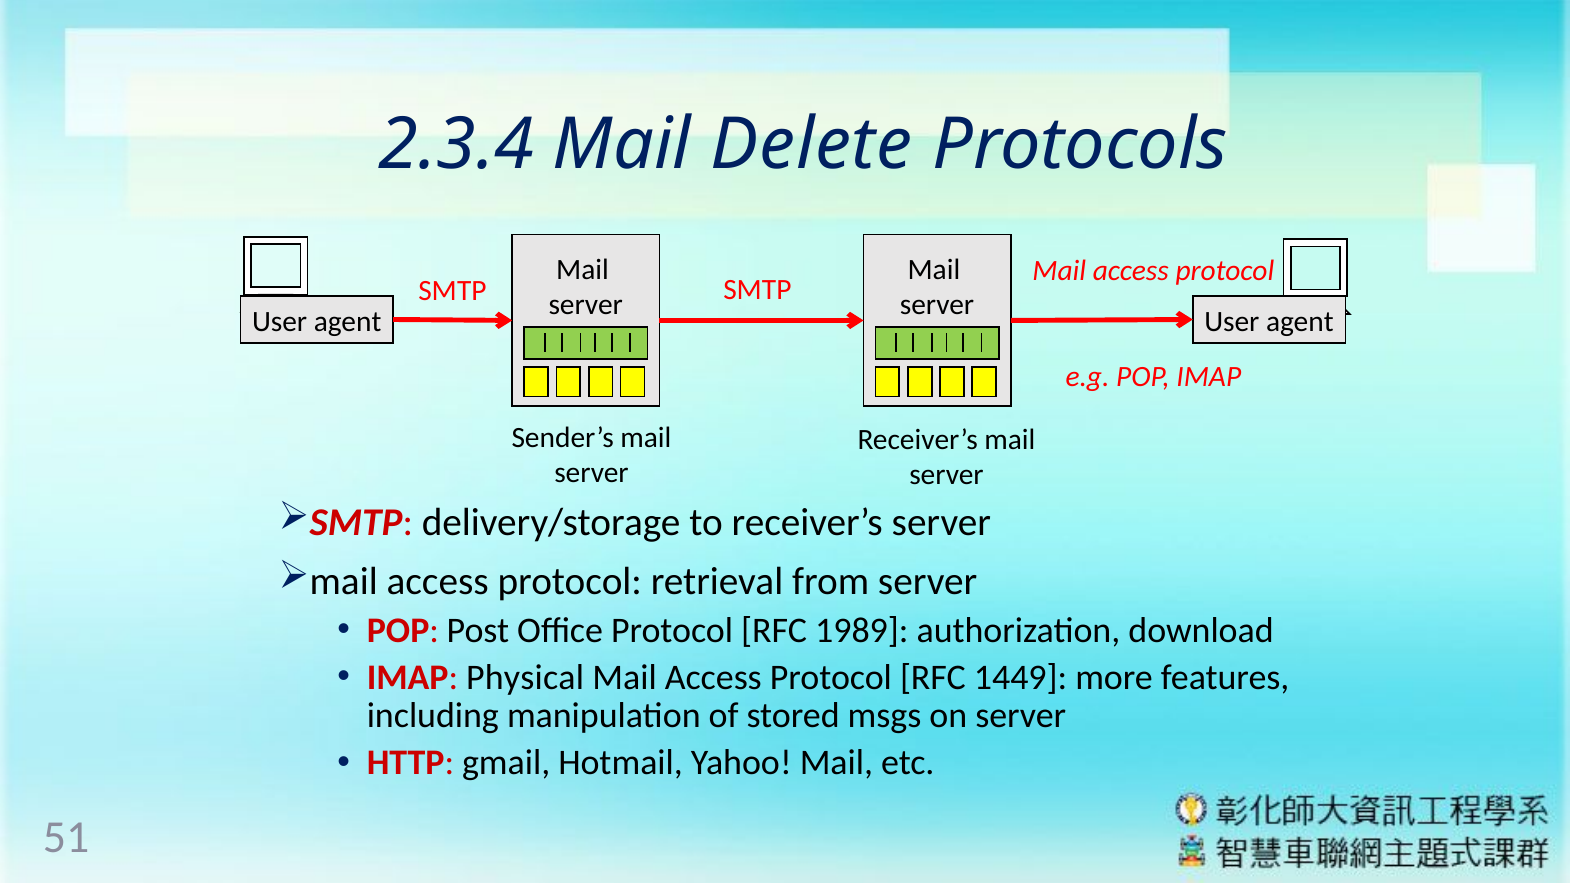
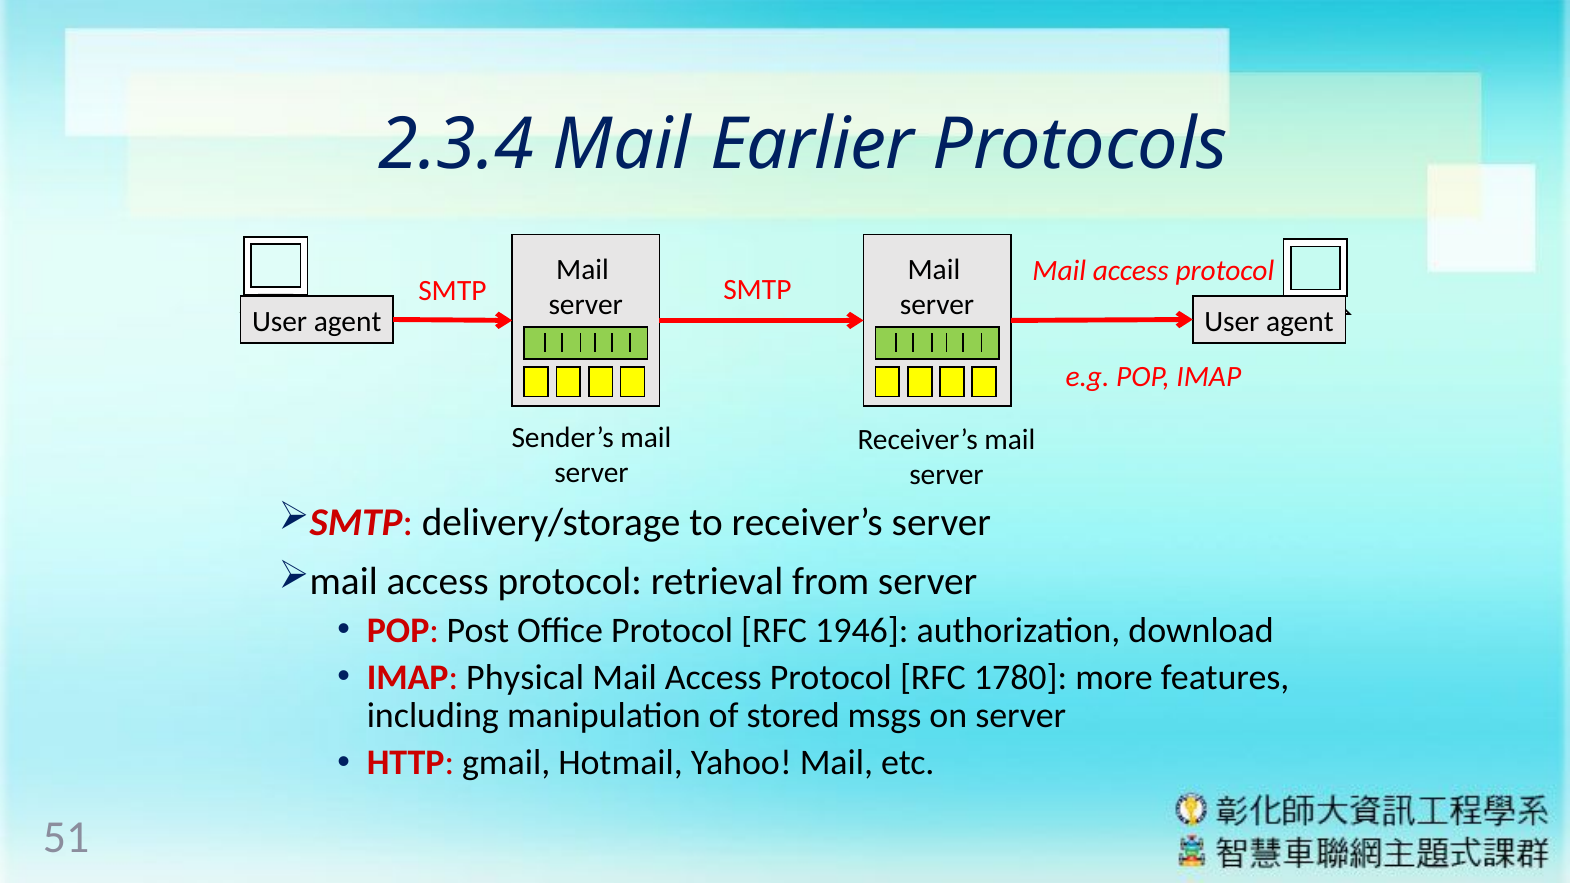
Delete: Delete -> Earlier (812, 145)
1989: 1989 -> 1946 (862, 630)
1449: 1449 -> 1780 (1021, 677)
